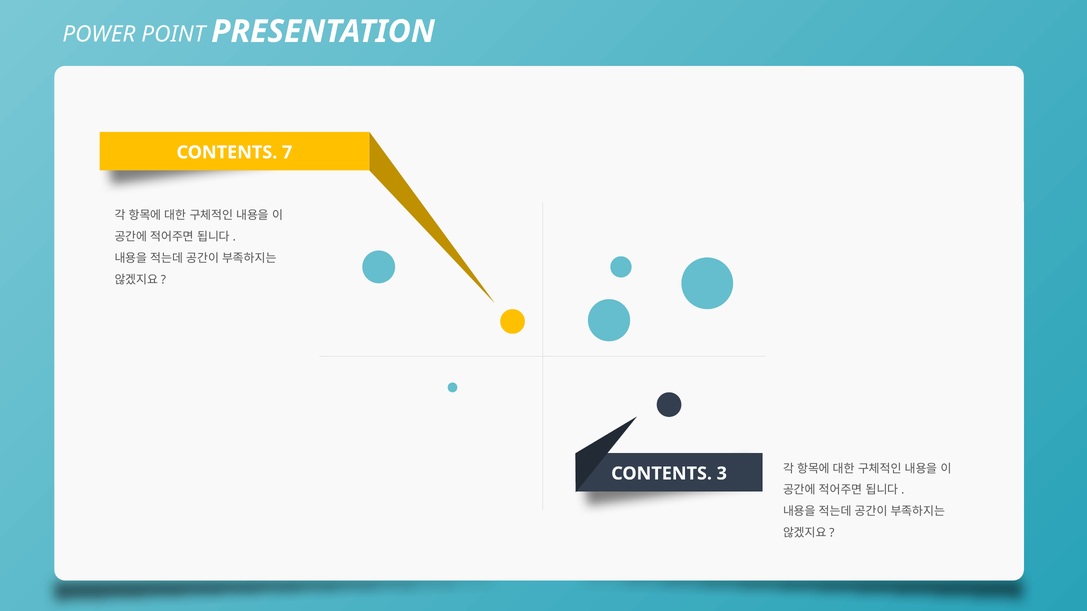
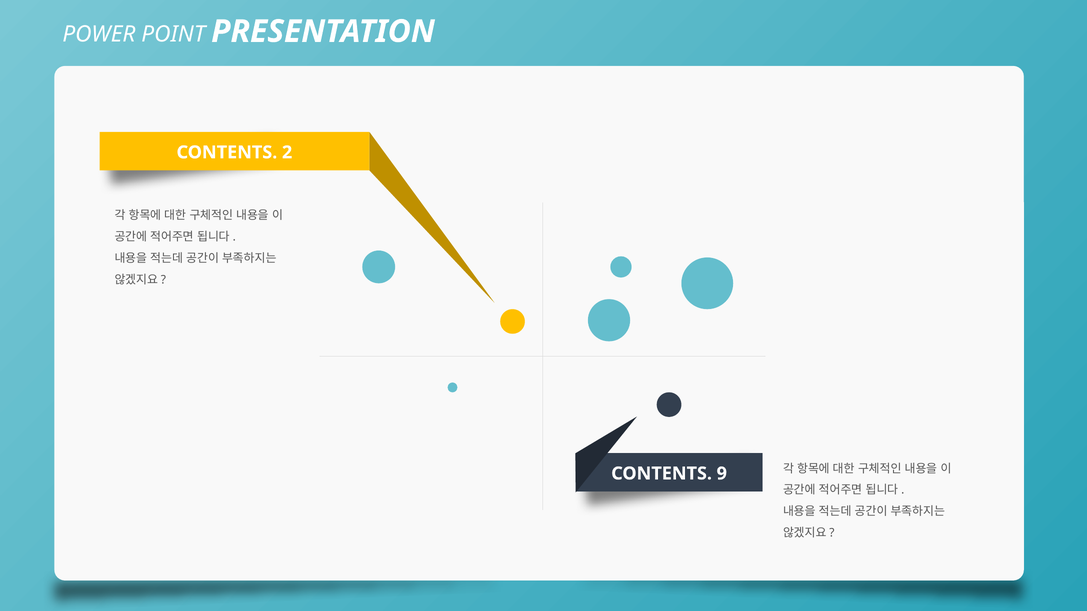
7: 7 -> 2 (287, 152)
3: 3 -> 9 (722, 474)
